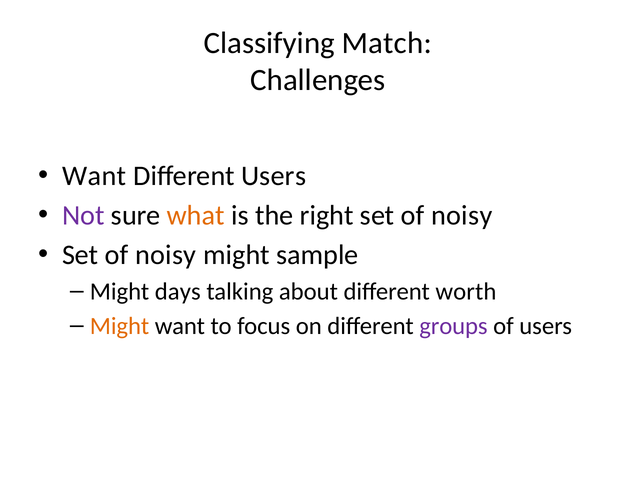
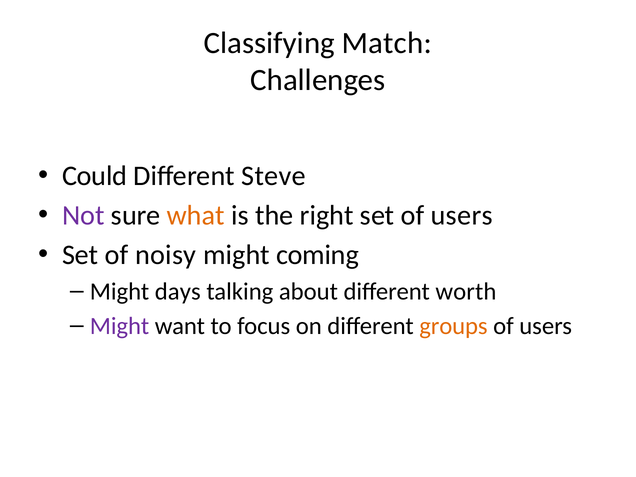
Want: Want -> Could (95, 176)
Different Users: Users -> Steve (274, 176)
right set of noisy: noisy -> users (462, 215)
sample: sample -> coming (317, 255)
Might colour: orange -> purple (120, 326)
groups colour: purple -> orange (453, 326)
